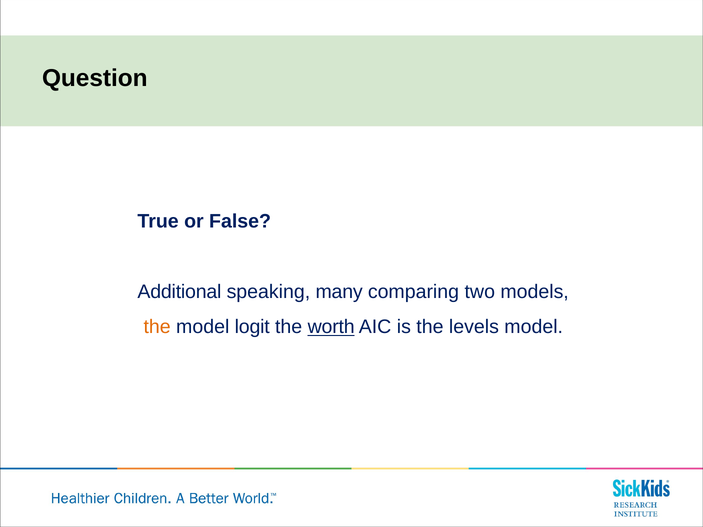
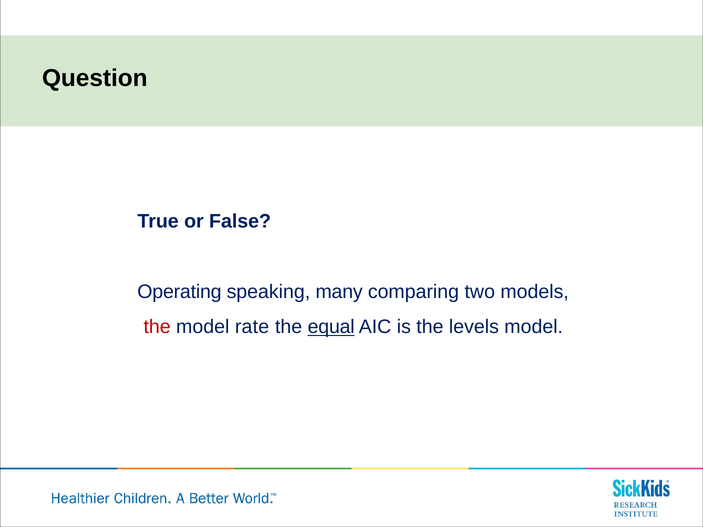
Additional: Additional -> Operating (179, 292)
the colour: orange -> red (157, 327)
logit: logit -> rate (252, 327)
worth: worth -> equal (331, 327)
